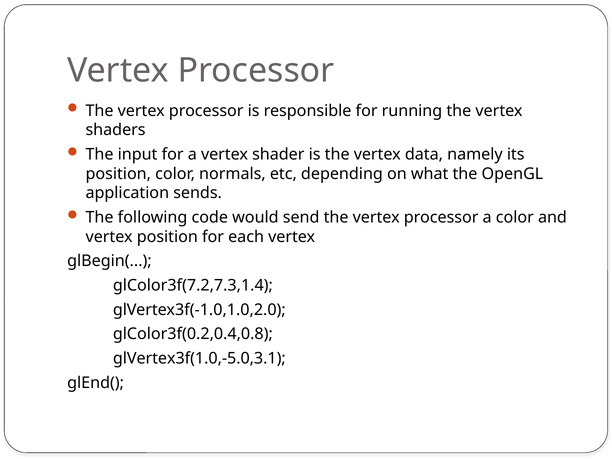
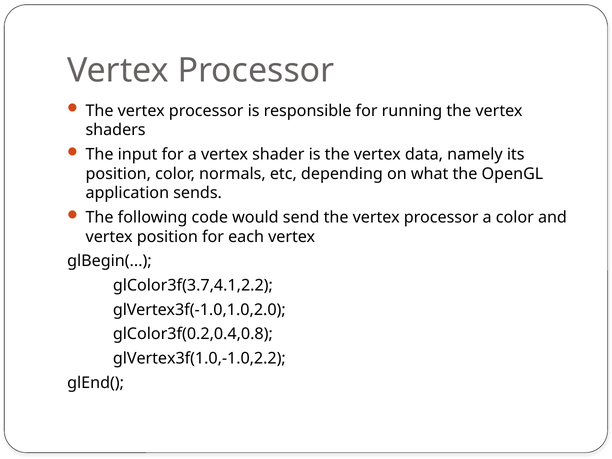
glColor3f(7.2,7.3,1.4: glColor3f(7.2,7.3,1.4 -> glColor3f(3.7,4.1,2.2 (193, 285)
glVertex3f(1.0,-5.0,3.1: glVertex3f(1.0,-5.0,3.1 -> glVertex3f(1.0,-1.0,2.2 (199, 358)
